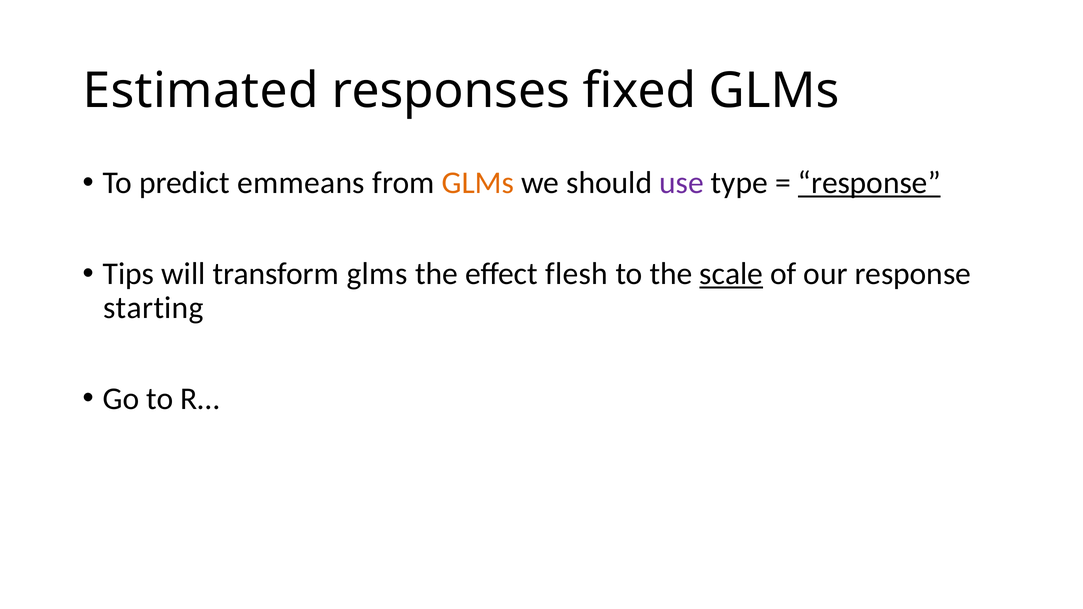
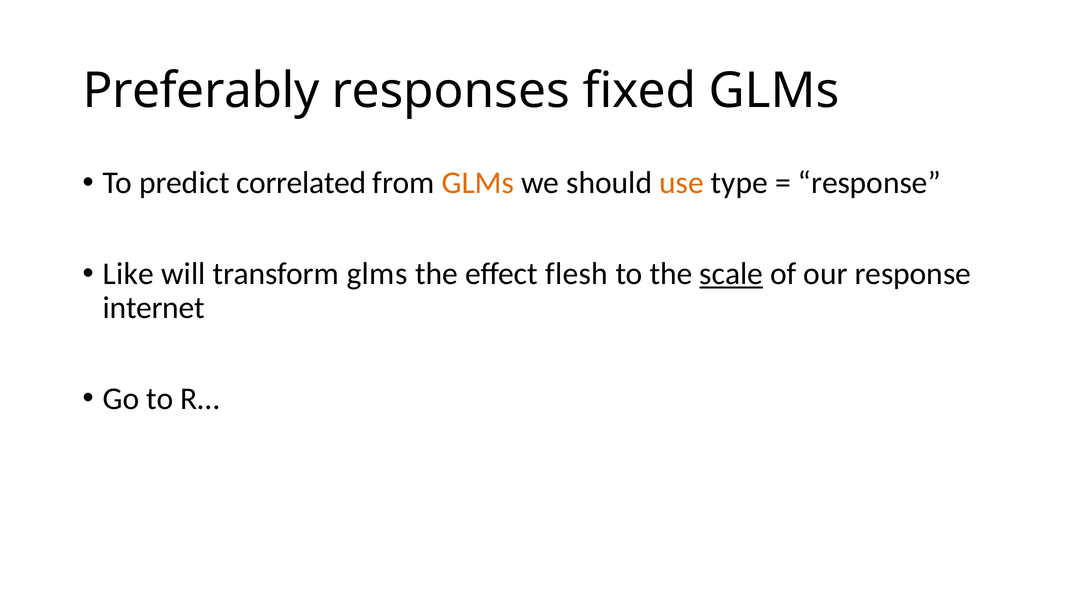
Estimated: Estimated -> Preferably (201, 91)
emmeans: emmeans -> correlated (301, 183)
use colour: purple -> orange (682, 183)
response underline: present -> none (869, 183)
Tips: Tips -> Like (128, 274)
starting: starting -> internet (154, 308)
